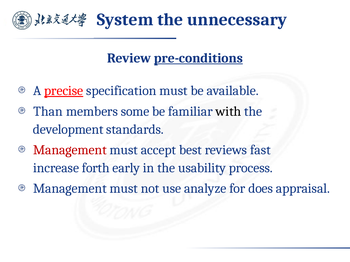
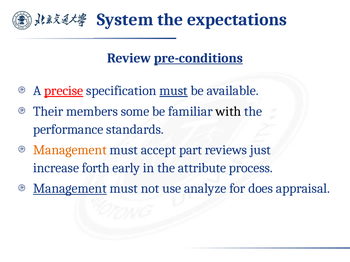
unnecessary: unnecessary -> expectations (237, 20)
must underline: none -> present (174, 91)
Than: Than -> Their (48, 112)
development: development -> performance (68, 130)
Management colour: red -> orange (70, 150)
best: best -> part (191, 150)
fast: fast -> just (260, 150)
usability: usability -> attribute (202, 168)
Management underline: none -> present (70, 189)
